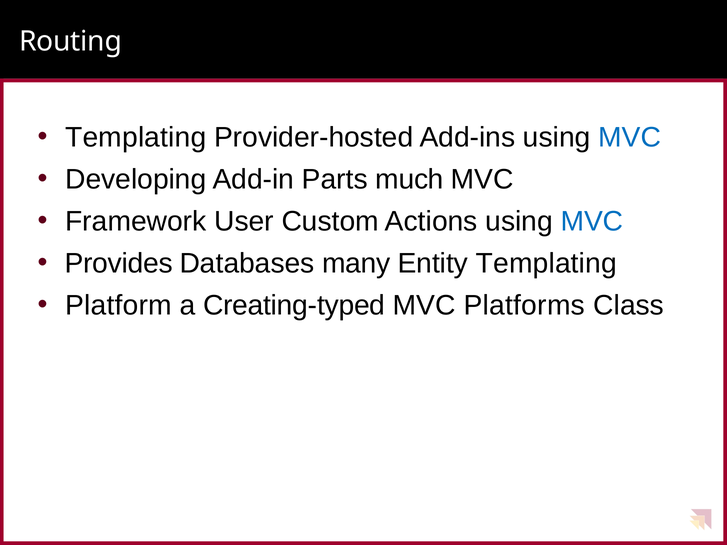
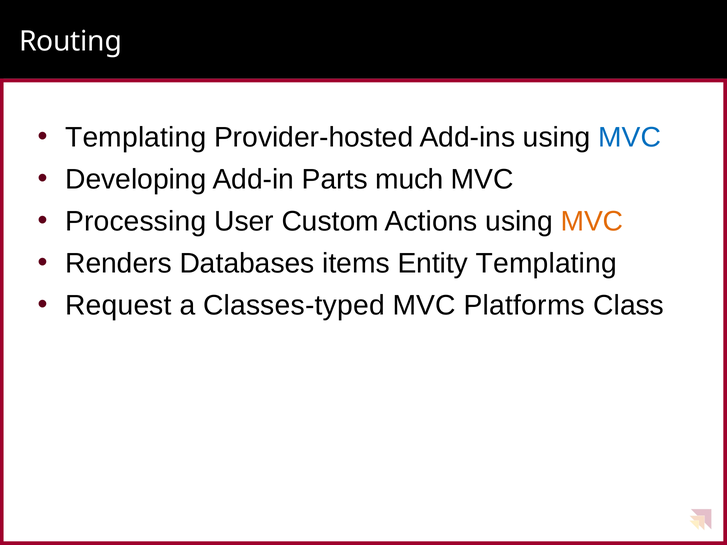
Framework: Framework -> Processing (136, 222)
MVC colour: blue -> orange (592, 222)
Provides: Provides -> Renders (119, 264)
many: many -> items (356, 264)
Platform: Platform -> Request (118, 305)
Creating-typed: Creating-typed -> Classes-typed (294, 305)
